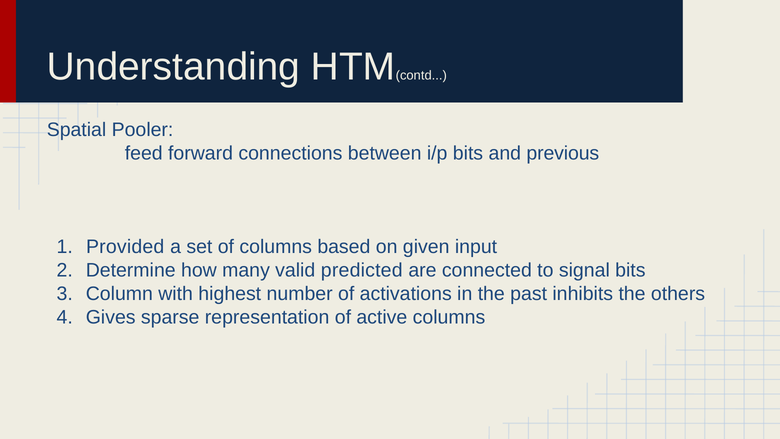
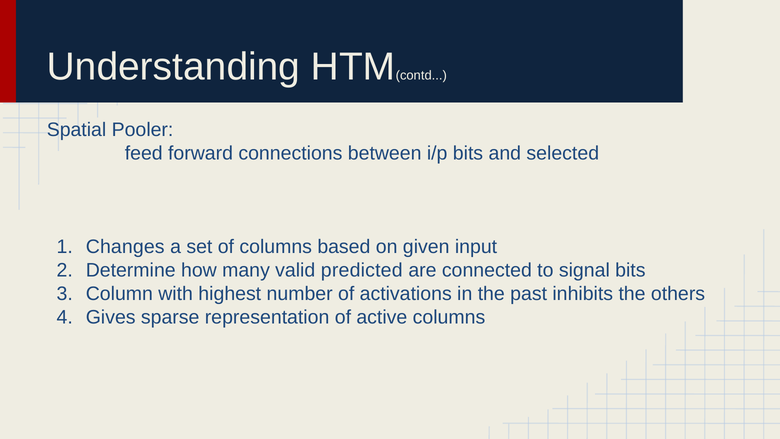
previous: previous -> selected (563, 153)
Provided: Provided -> Changes (125, 247)
